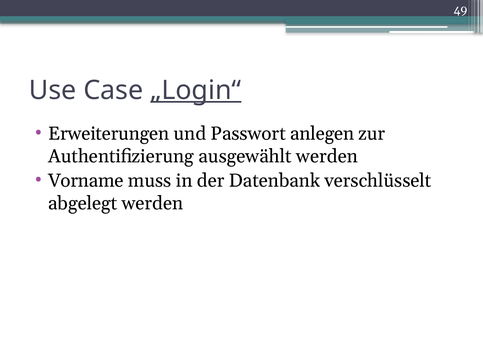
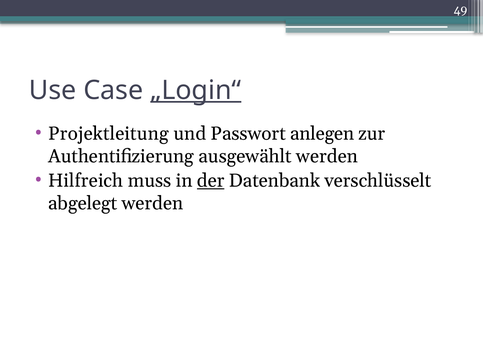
Erweiterungen: Erweiterungen -> Projektleitung (109, 134)
Vorname: Vorname -> Hilfreich (86, 181)
der underline: none -> present (211, 181)
